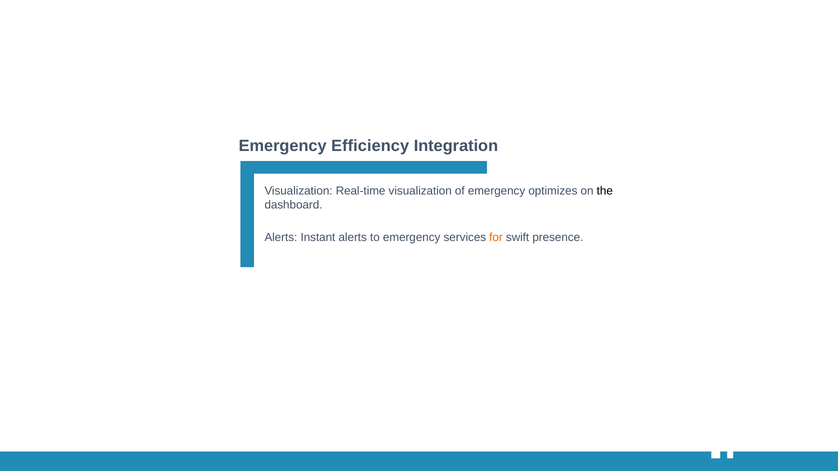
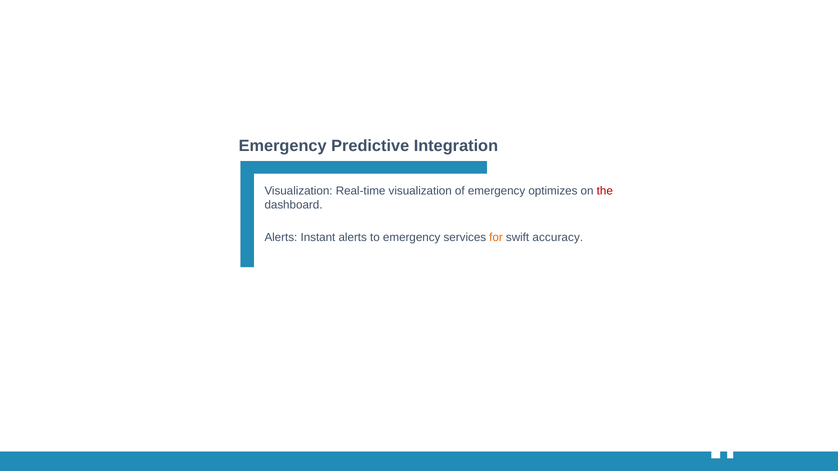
Efficiency: Efficiency -> Predictive (370, 146)
the colour: black -> red (605, 191)
presence: presence -> accuracy (558, 238)
